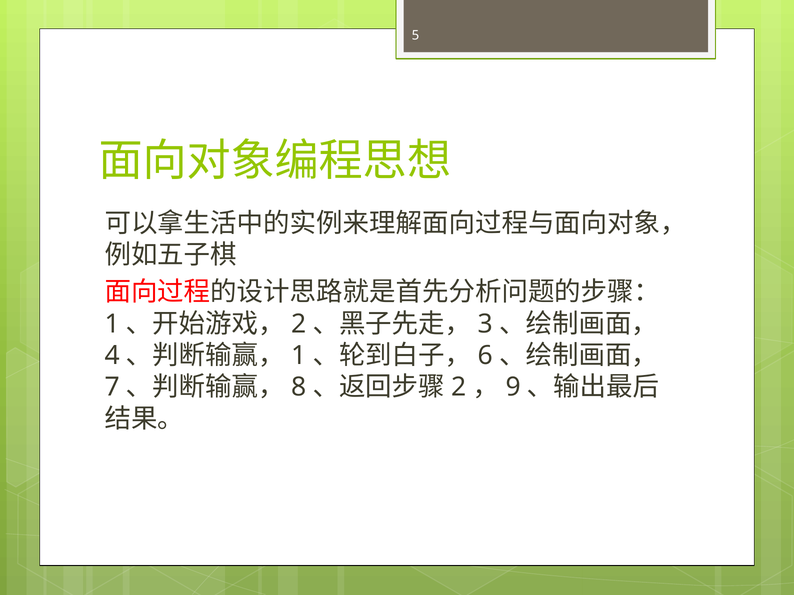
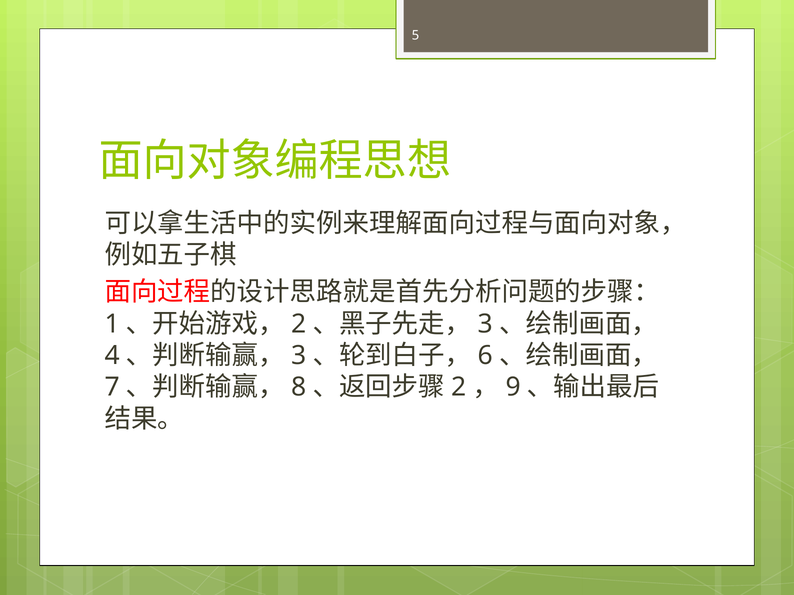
1: 1 -> 3 (299, 356)
